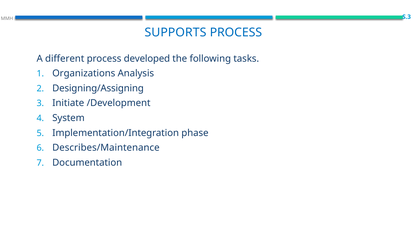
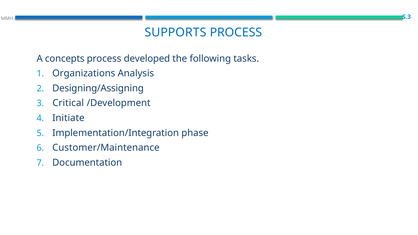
different: different -> concepts (65, 59)
Initiate: Initiate -> Critical (68, 103)
System: System -> Initiate (68, 118)
Describes/Maintenance: Describes/Maintenance -> Customer/Maintenance (106, 148)
